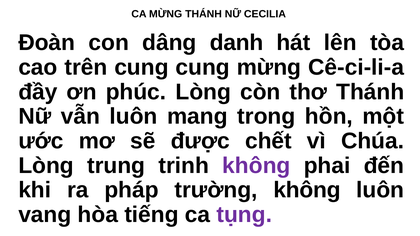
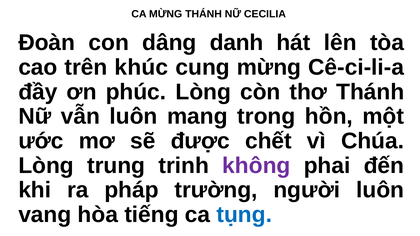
trên cung: cung -> khúc (141, 67)
trường không: không -> người (307, 190)
tụng colour: purple -> blue (244, 215)
